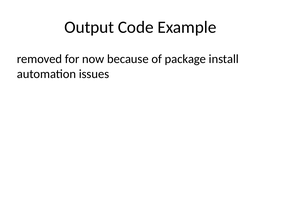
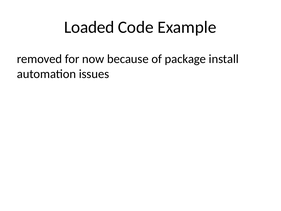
Output: Output -> Loaded (89, 27)
